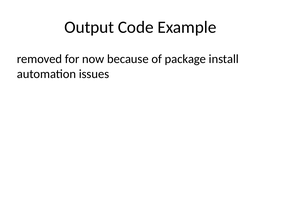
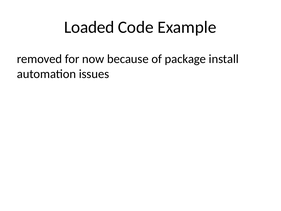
Output: Output -> Loaded (89, 27)
